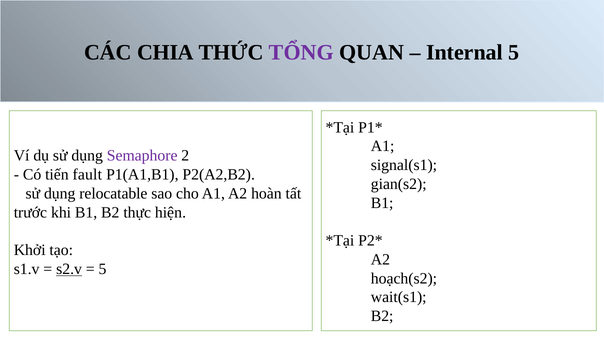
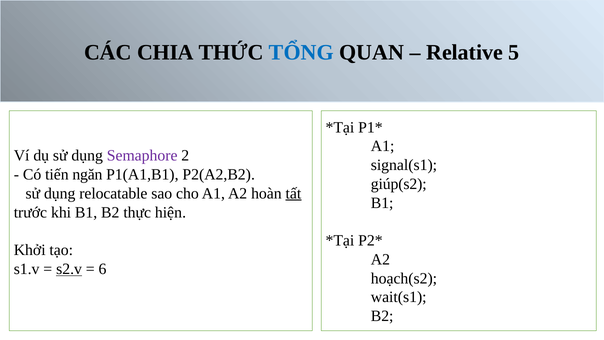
TỔNG colour: purple -> blue (301, 52)
Internal: Internal -> Relative (465, 52)
fault: fault -> ngăn (87, 174)
gian(s2: gian(s2 -> giúp(s2 (399, 184)
tất underline: none -> present (293, 193)
5: 5 -> 6 (103, 269)
